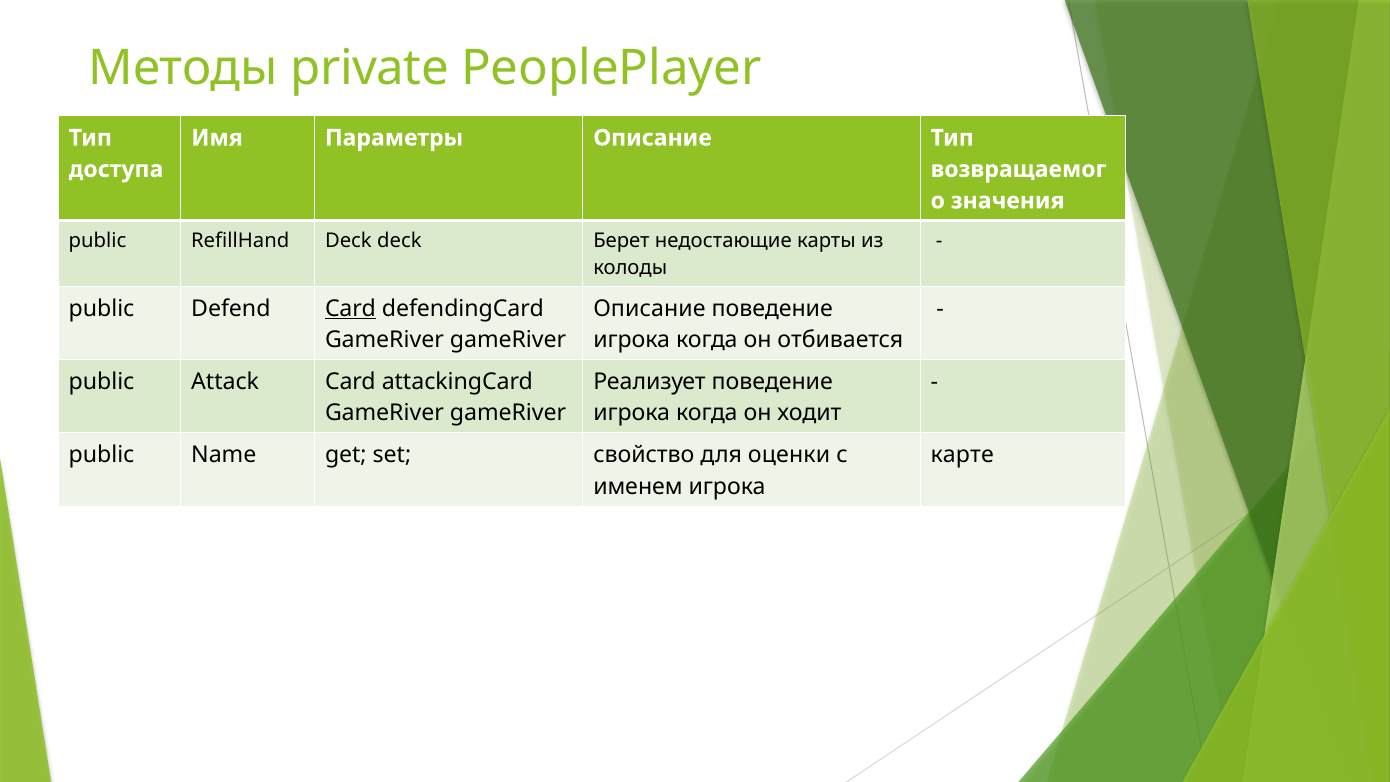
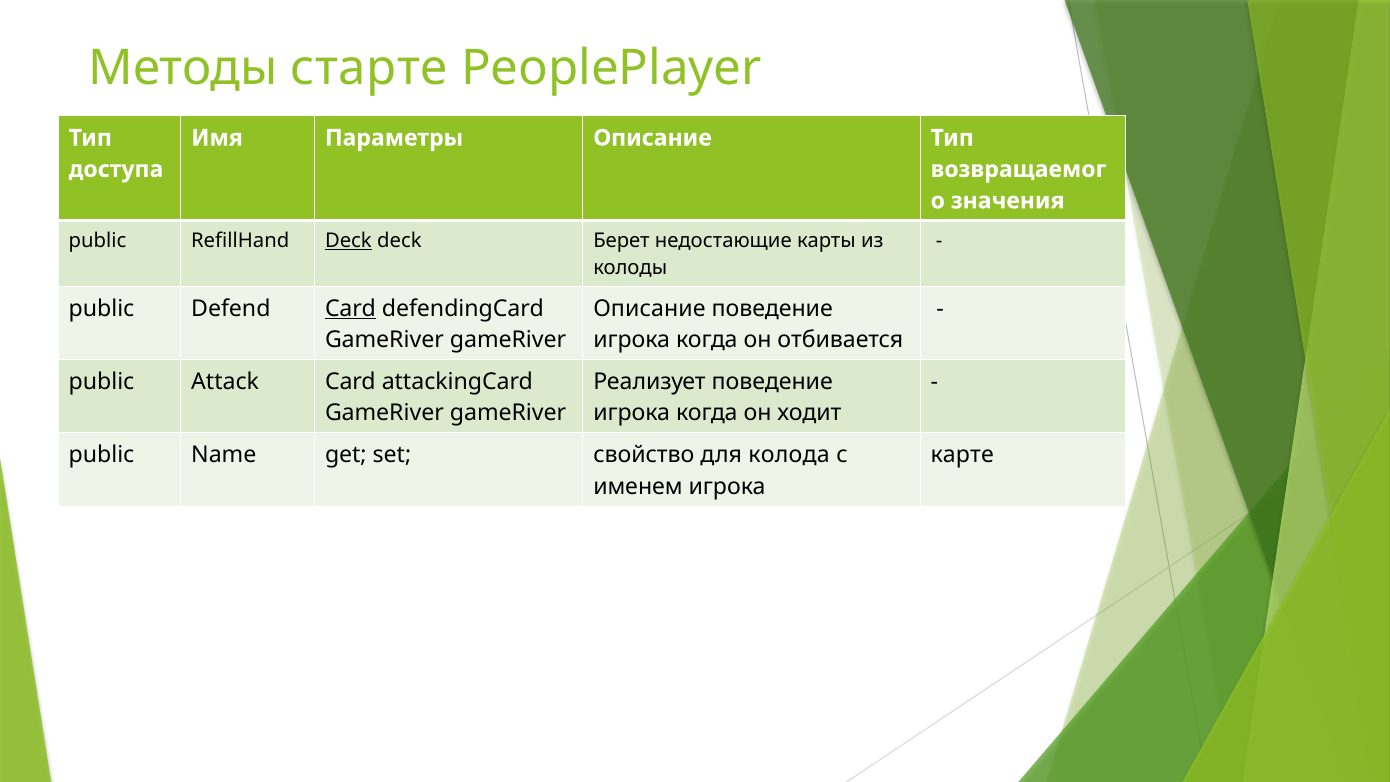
private: private -> старте (369, 68)
Deck underline: none -> present (348, 241)
оценки: оценки -> колода (789, 455)
